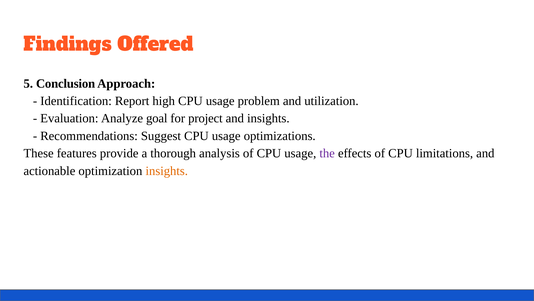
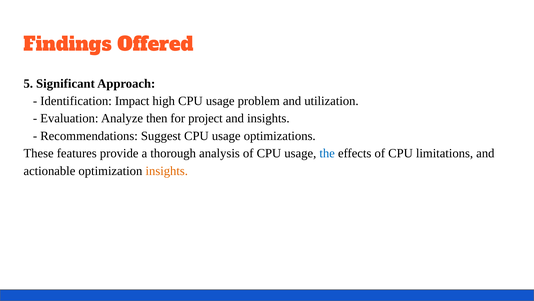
Conclusion: Conclusion -> Significant (65, 83)
Report: Report -> Impact (132, 101)
goal: goal -> then (157, 118)
the colour: purple -> blue (327, 153)
